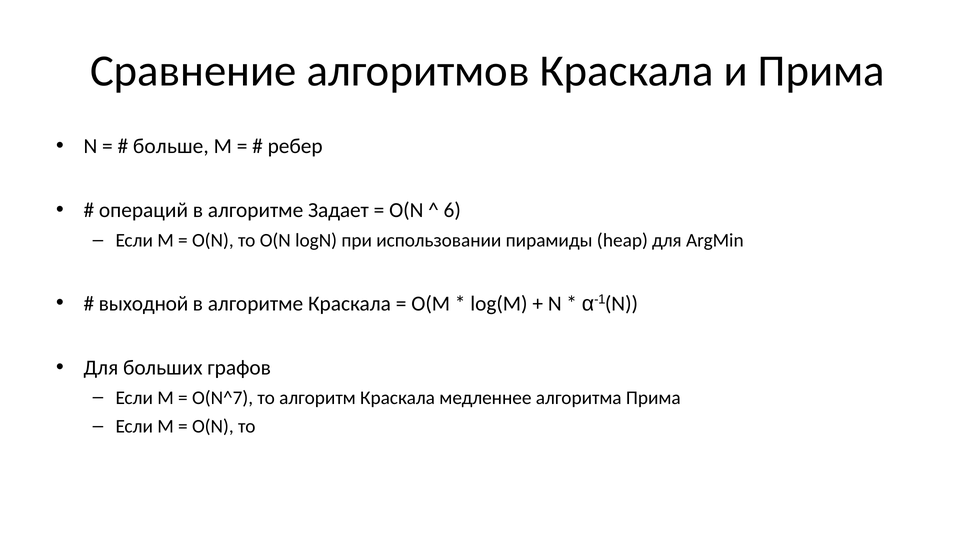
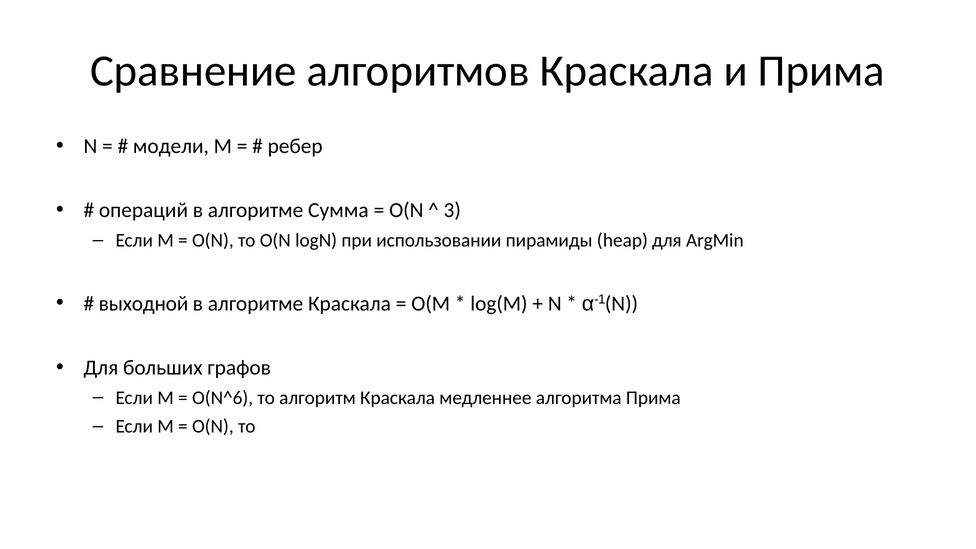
больше: больше -> модели (171, 146)
Задает: Задает -> Сумма (338, 210)
6: 6 -> 3 (452, 210)
O(N^7: O(N^7 -> O(N^6 (223, 398)
